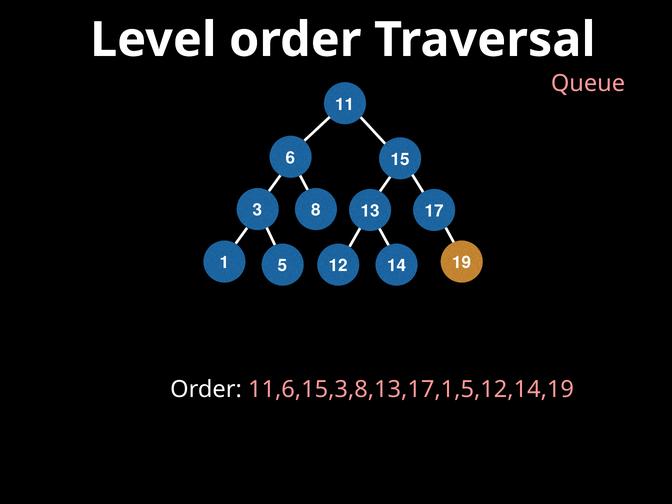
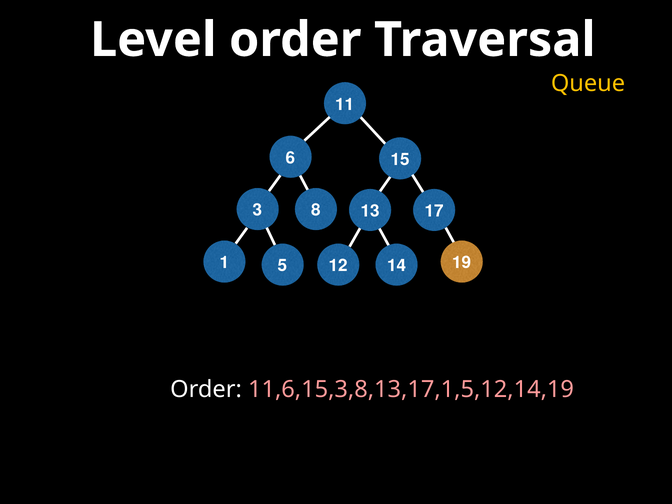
Queue colour: pink -> yellow (588, 83)
